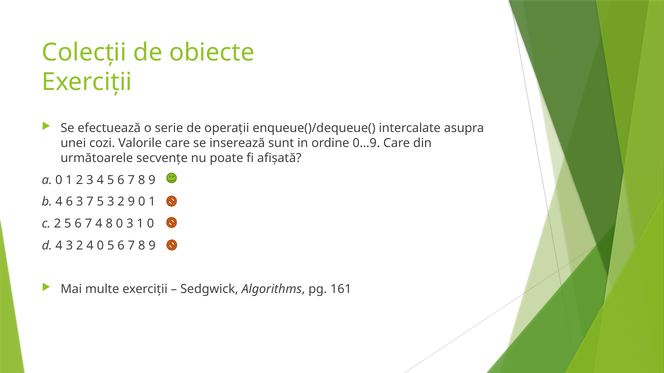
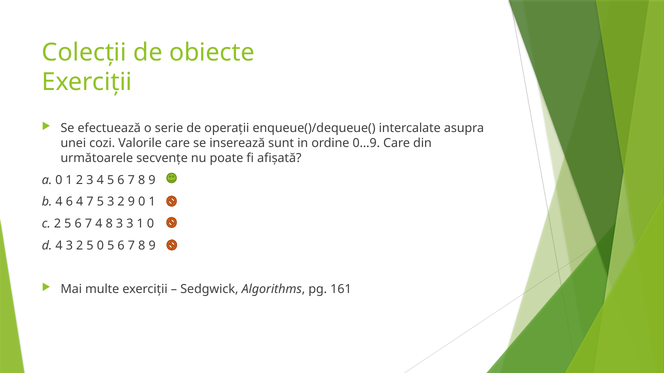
6 3: 3 -> 4 (80, 202)
8 0: 0 -> 3 (119, 224)
3 2 4: 4 -> 5 (90, 246)
